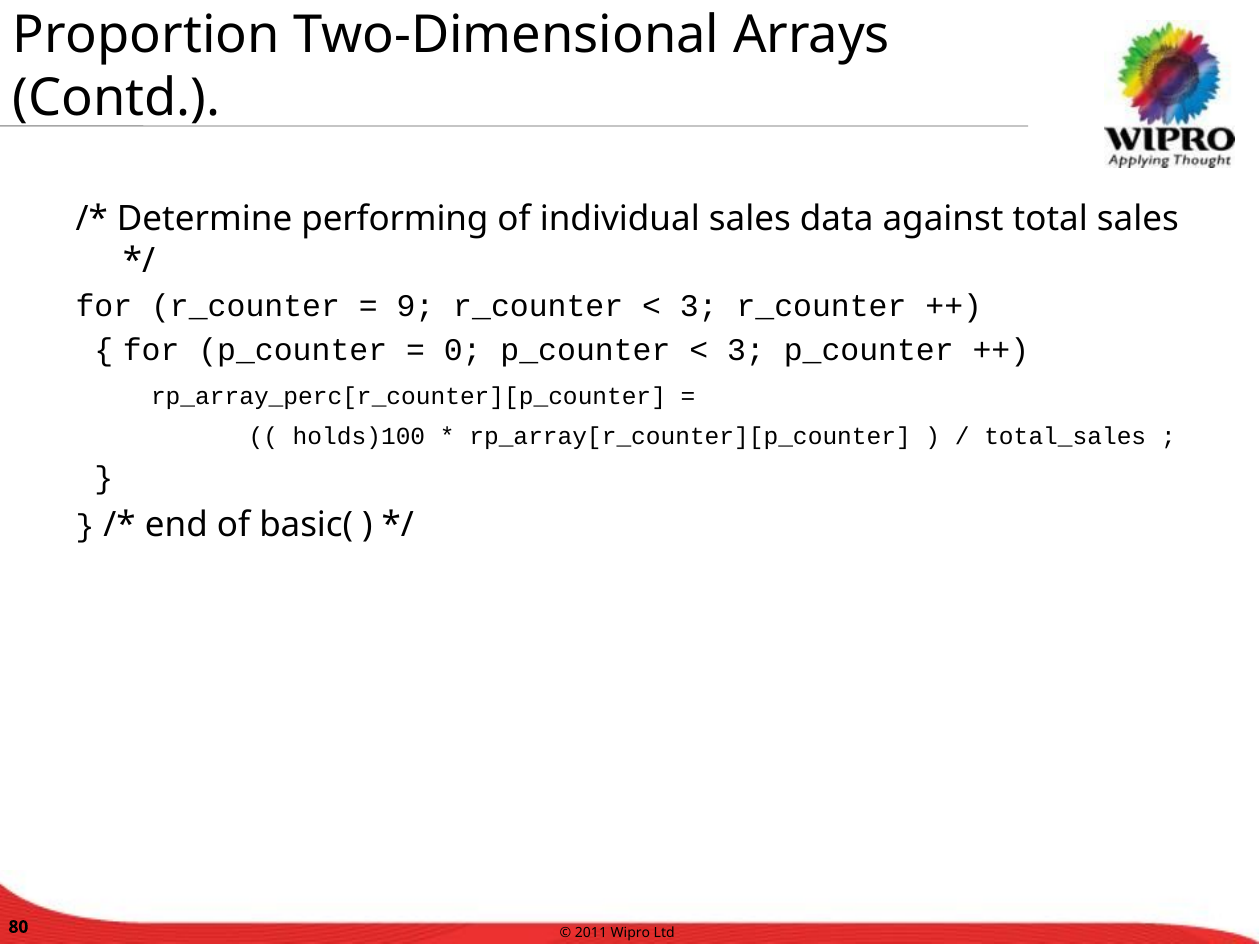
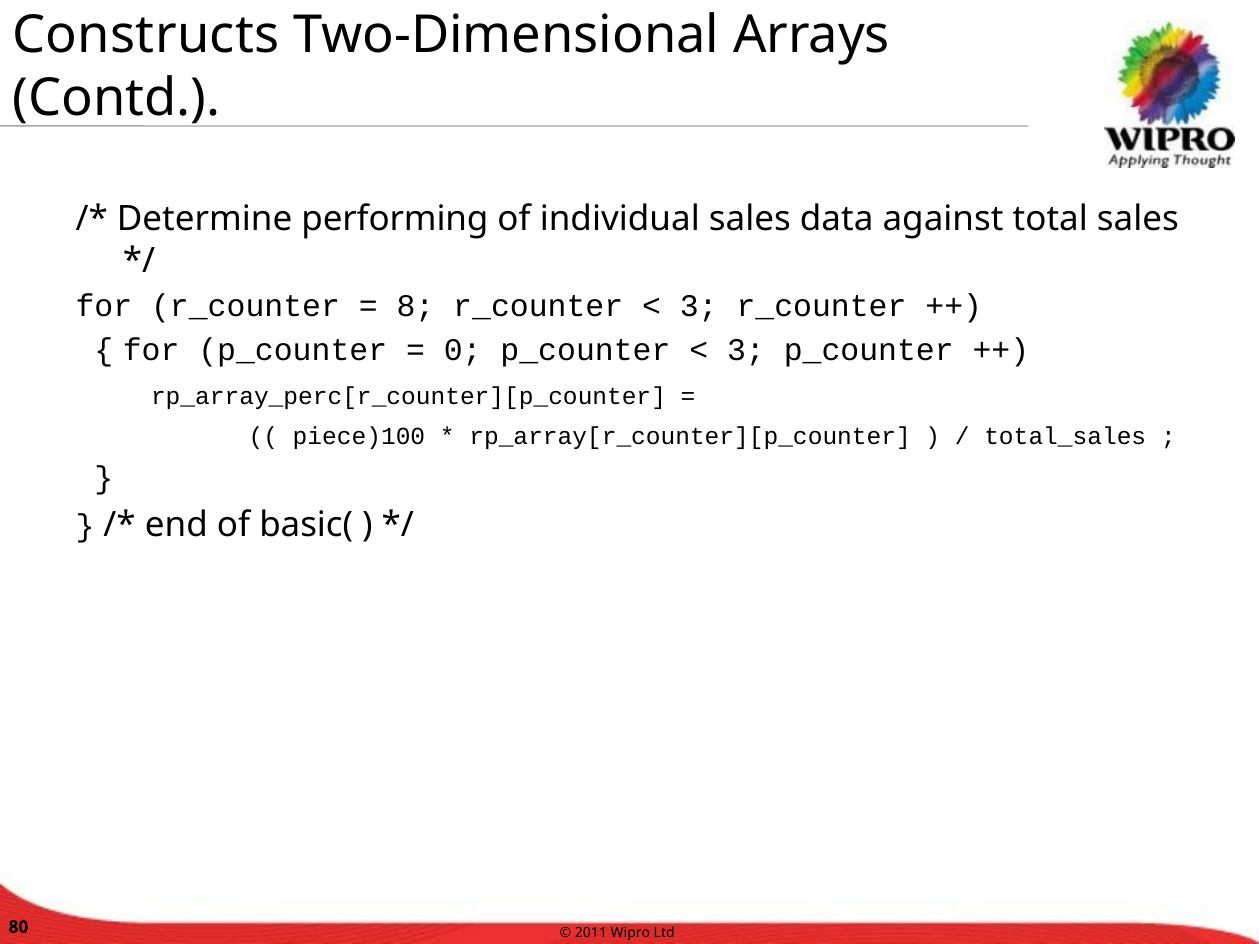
Proportion: Proportion -> Constructs (146, 35)
9: 9 -> 8 (415, 306)
holds)100: holds)100 -> piece)100 (359, 437)
